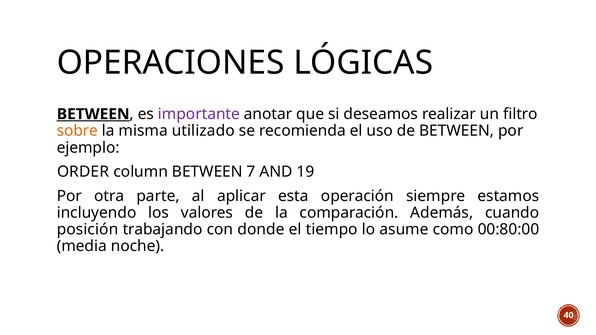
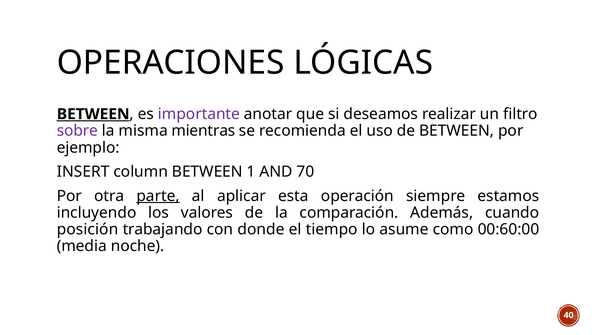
sobre colour: orange -> purple (77, 131)
utilizado: utilizado -> mientras (203, 131)
ORDER: ORDER -> INSERT (83, 172)
7: 7 -> 1 (251, 172)
19: 19 -> 70 (305, 172)
parte underline: none -> present (158, 196)
00:80:00: 00:80:00 -> 00:60:00 (508, 230)
